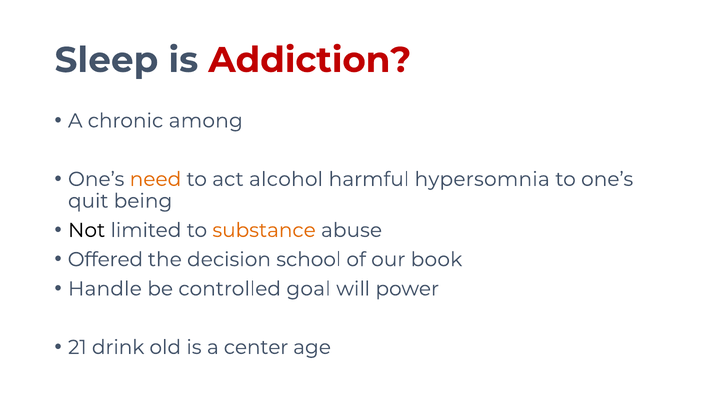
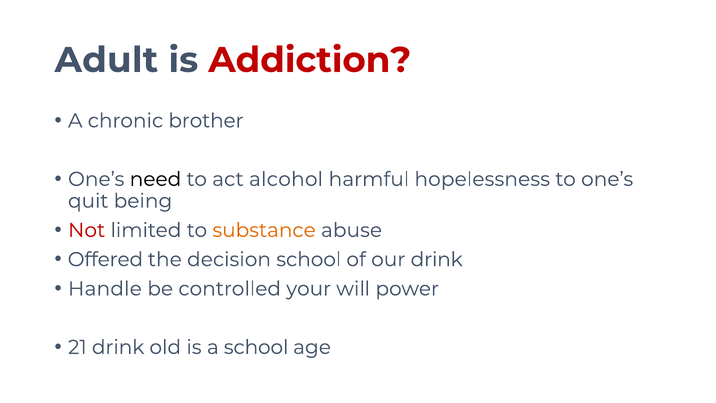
Sleep: Sleep -> Adult (106, 60)
among: among -> brother (206, 121)
need colour: orange -> black (155, 179)
hypersomnia: hypersomnia -> hopelessness (482, 179)
Not colour: black -> red (87, 230)
our book: book -> drink (437, 259)
goal: goal -> your (309, 289)
a center: center -> school (256, 347)
